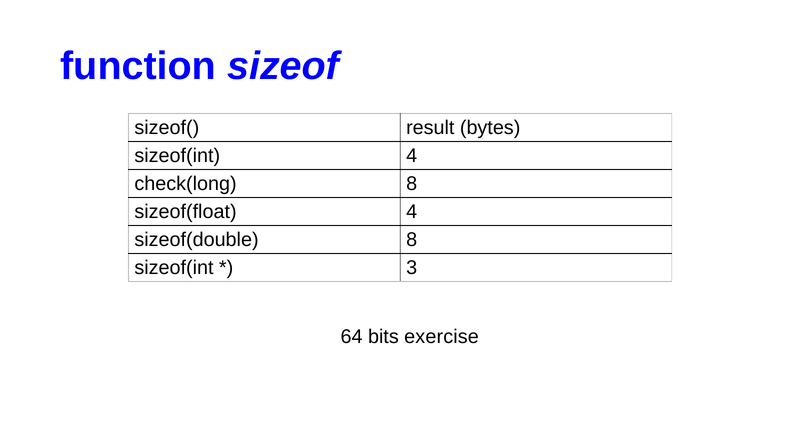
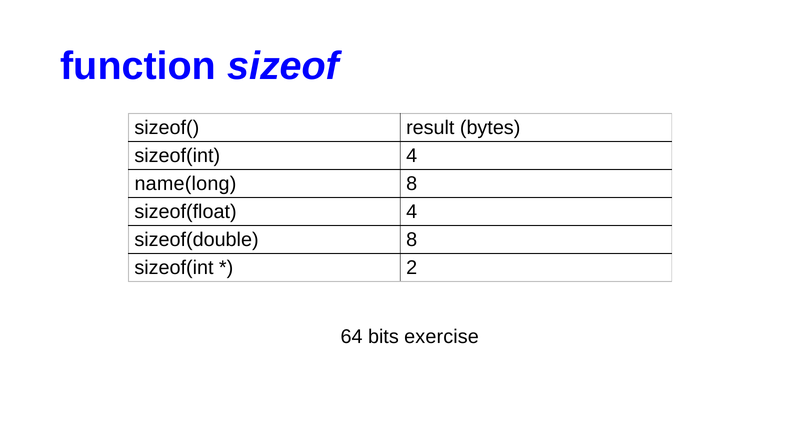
check(long: check(long -> name(long (185, 184)
3: 3 -> 2 (412, 268)
